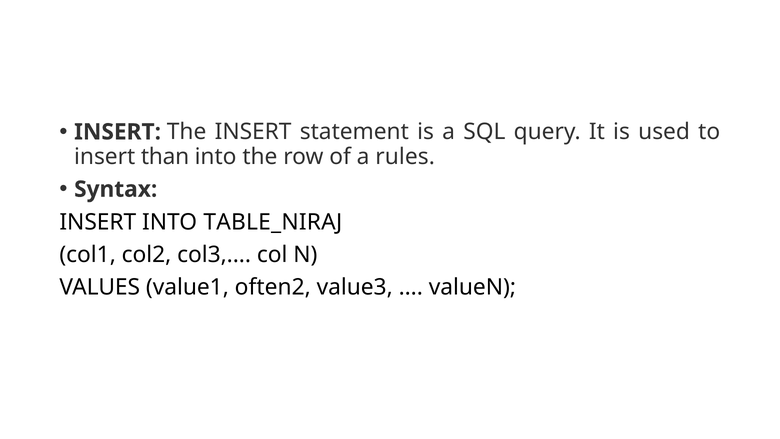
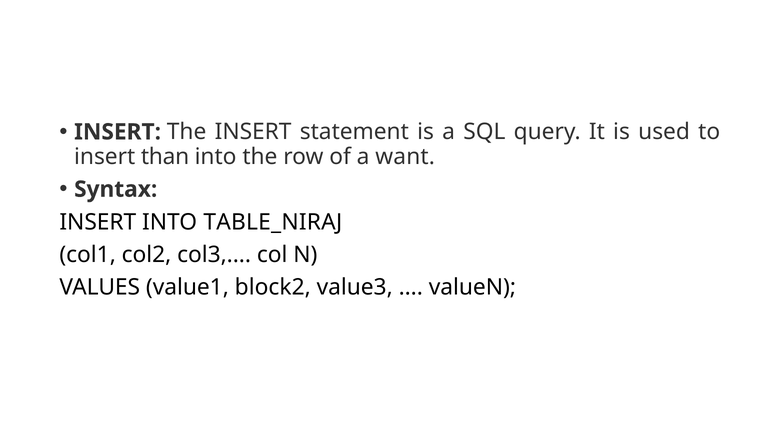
rules: rules -> want (405, 156)
often2: often2 -> block2 (273, 287)
